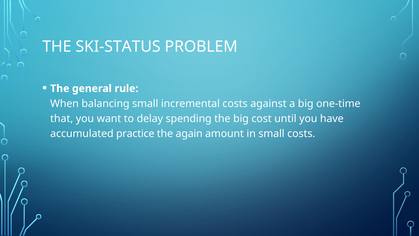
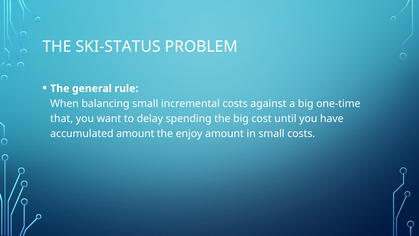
accumulated practice: practice -> amount (135, 134)
again: again -> enjoy (189, 134)
